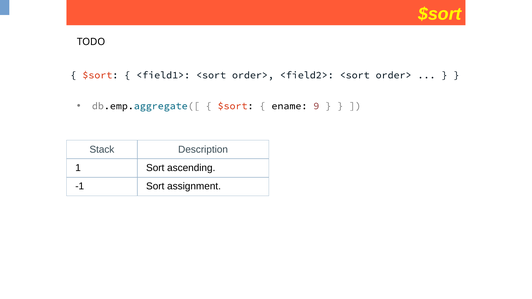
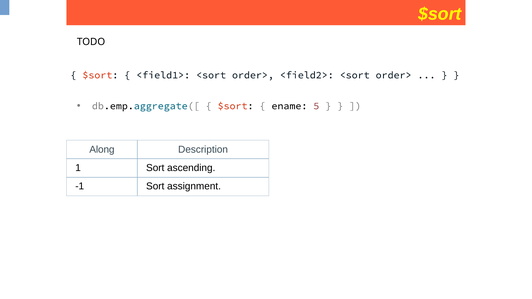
9: 9 -> 5 (316, 106)
Stack: Stack -> Along (102, 150)
